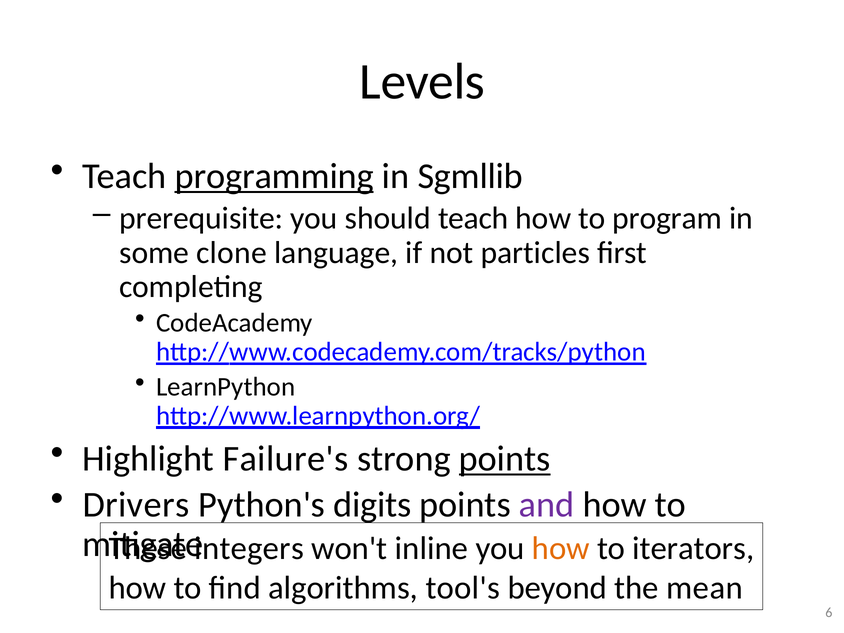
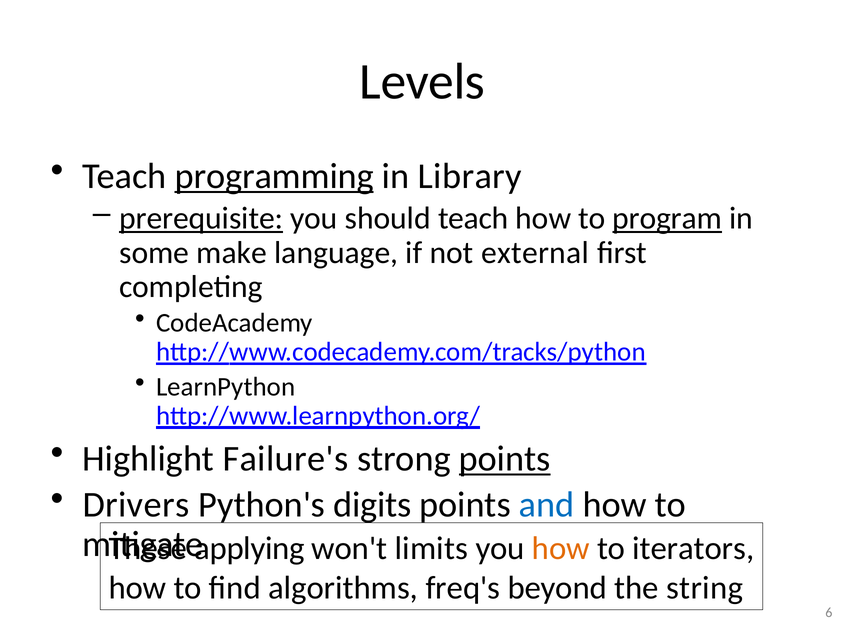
Sgmllib: Sgmllib -> Library (470, 176)
prerequisite underline: none -> present (201, 218)
program underline: none -> present (667, 218)
clone: clone -> make (232, 253)
particles: particles -> external (535, 253)
and colour: purple -> blue (547, 505)
integers: integers -> applying (249, 549)
inline: inline -> limits (431, 549)
tool's: tool's -> freq's (463, 588)
mean: mean -> string (705, 588)
